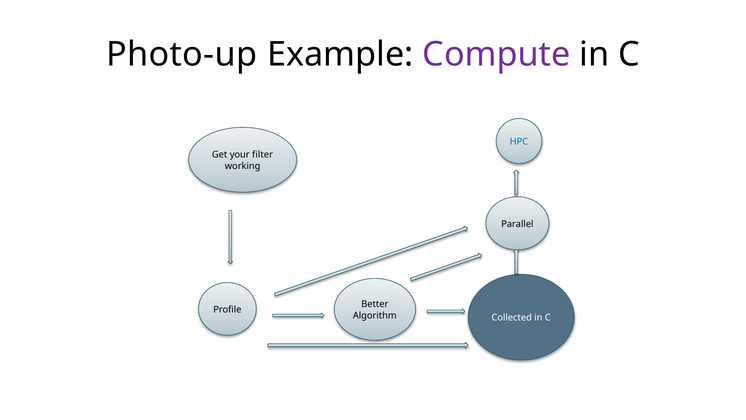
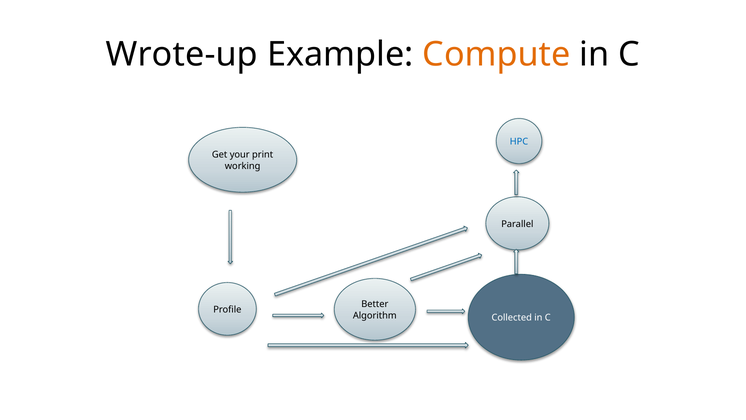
Photo-up: Photo-up -> Wrote-up (182, 54)
Compute colour: purple -> orange (496, 54)
filter: filter -> print (263, 155)
